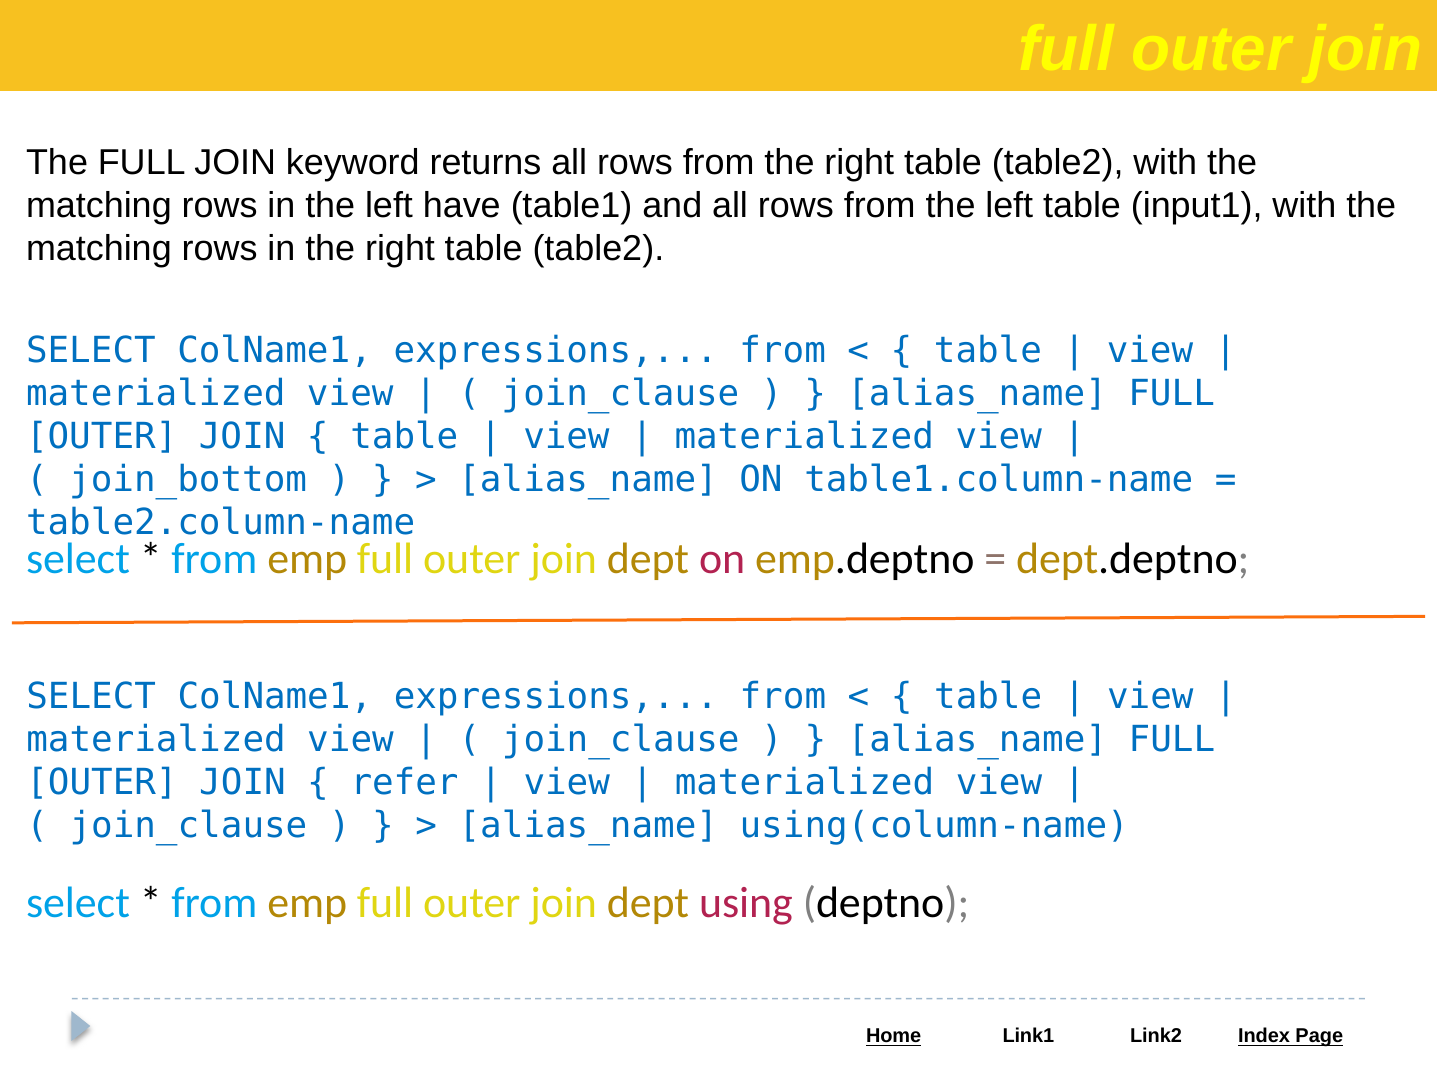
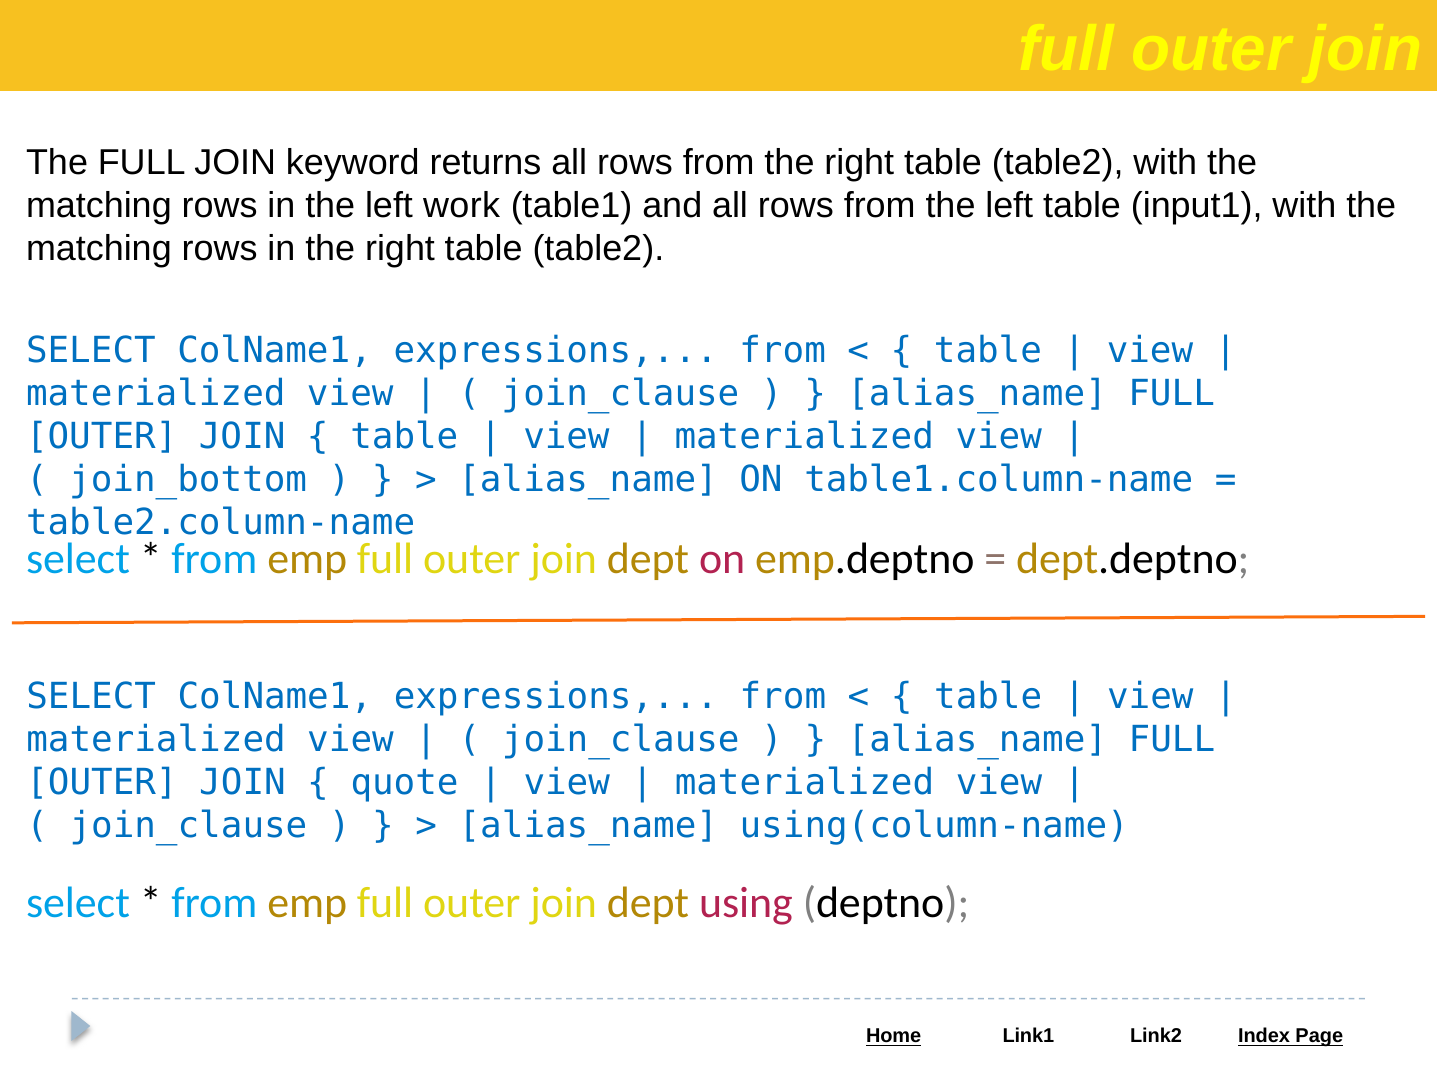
have: have -> work (462, 206)
refer: refer -> quote (405, 782)
